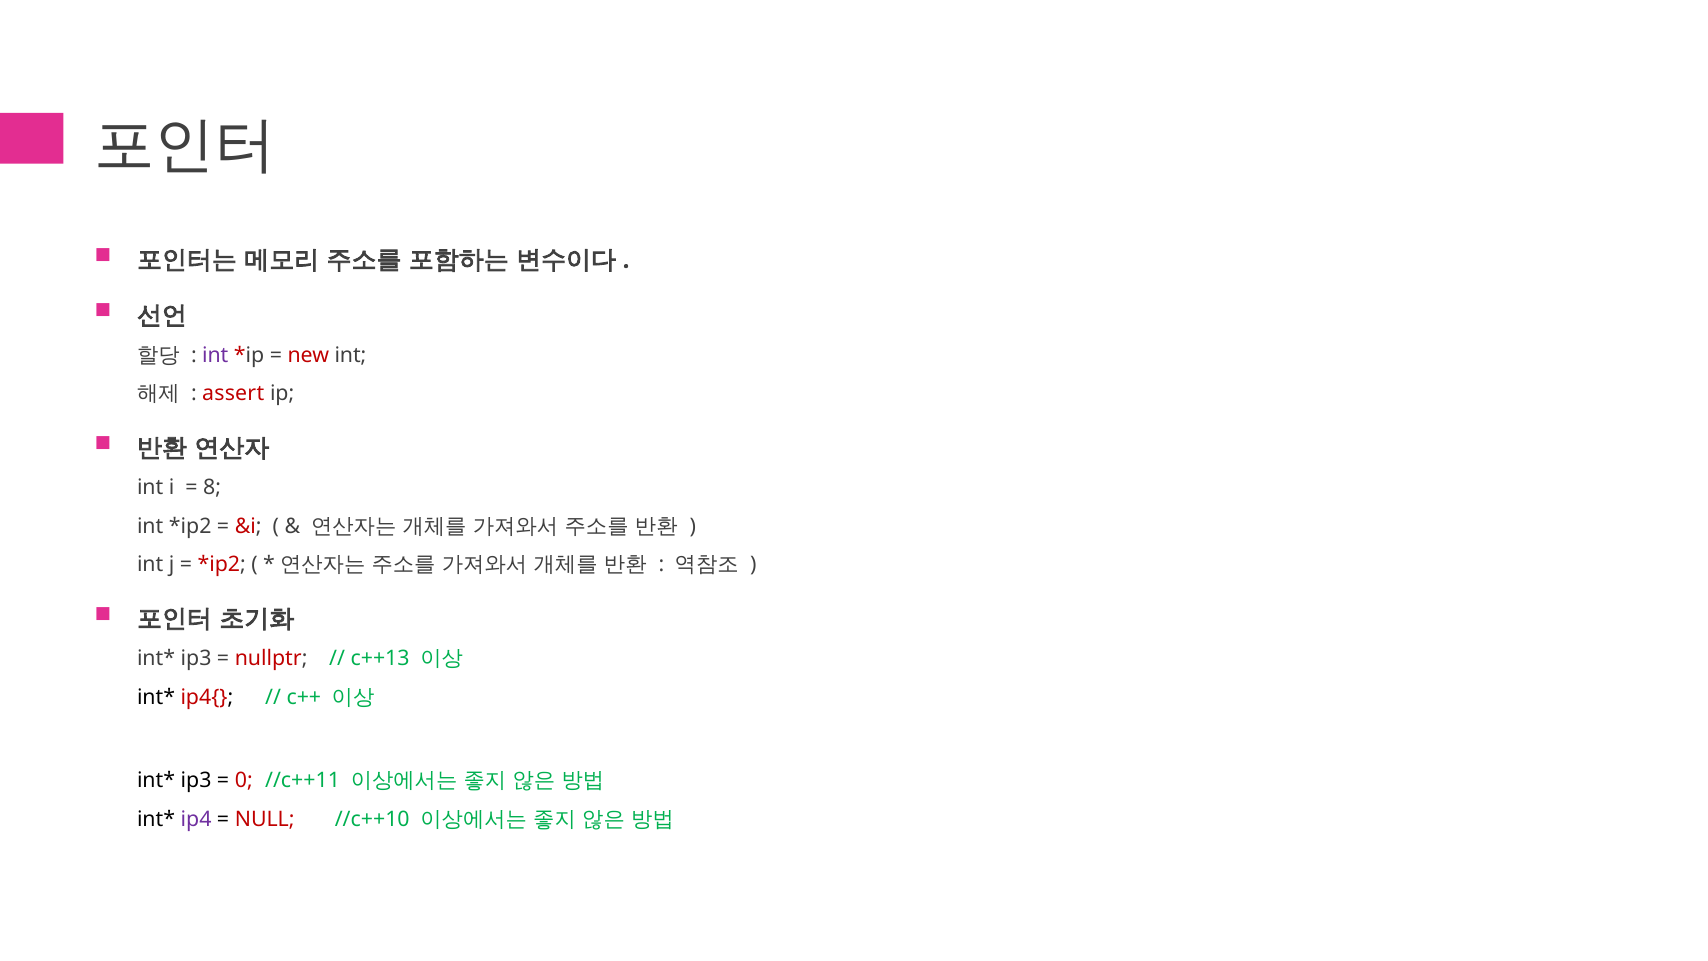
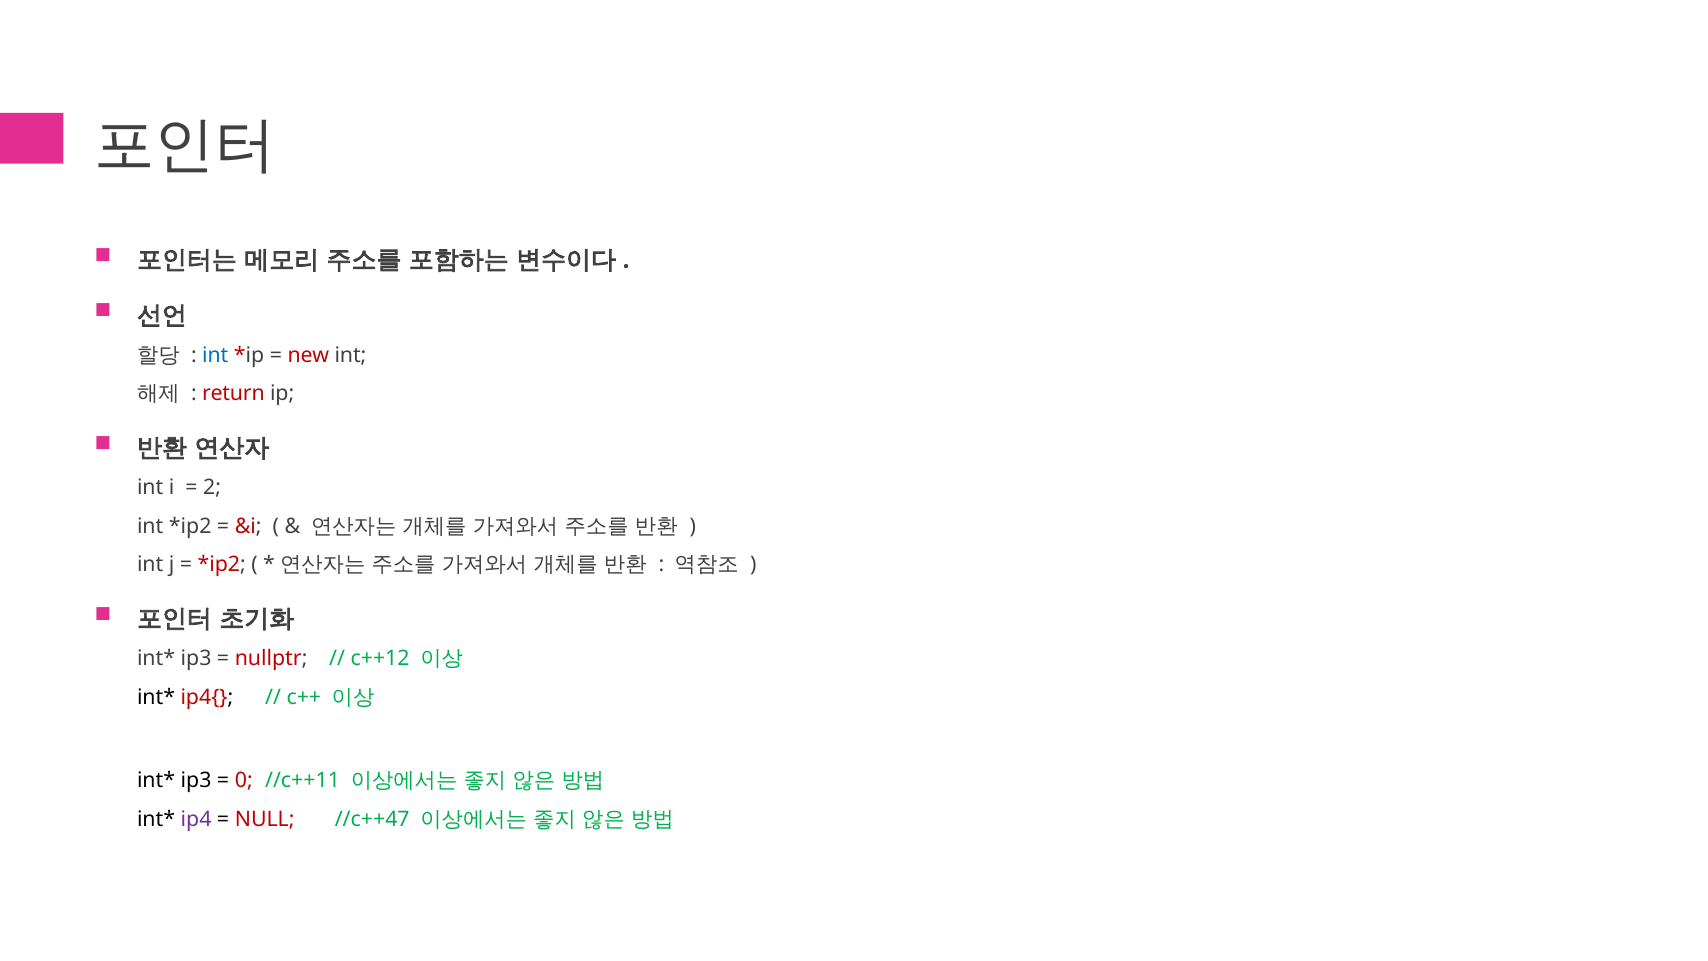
int colour: purple -> blue (215, 355)
assert: assert -> return (233, 394)
8: 8 -> 2 (212, 488)
c++13: c++13 -> c++12 (380, 659)
//c++10: //c++10 -> //c++47 (372, 819)
